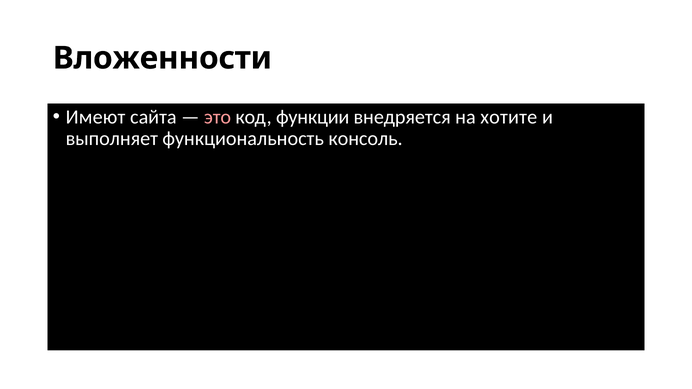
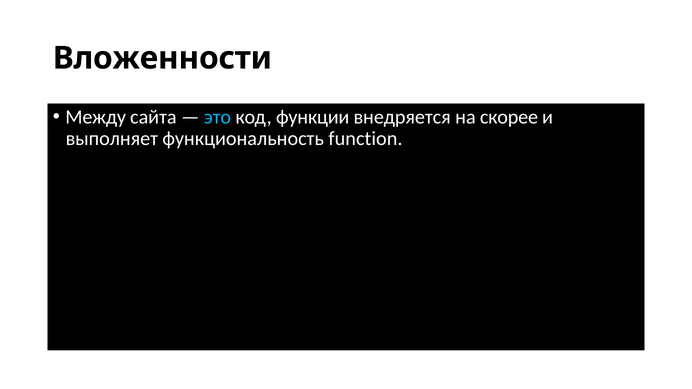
Имеют: Имеют -> Между (96, 117)
это colour: pink -> light blue (218, 117)
хотите: хотите -> скорее (509, 117)
консоль: консоль -> function (365, 139)
